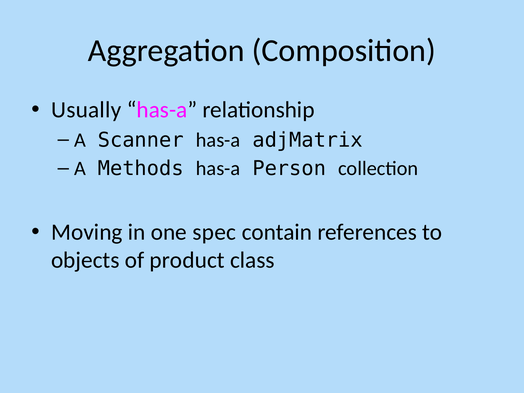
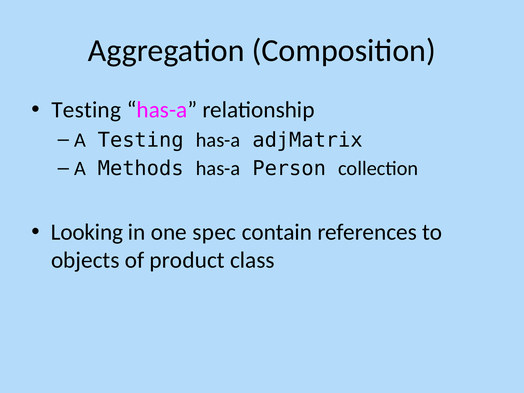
Usually: Usually -> Testing (86, 110)
A Scanner: Scanner -> Testing (141, 140)
Moving: Moving -> Looking (87, 232)
